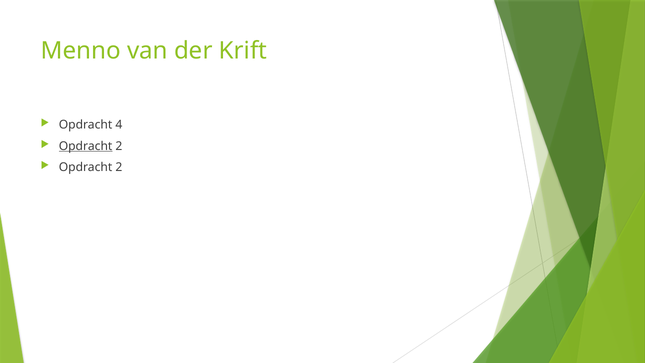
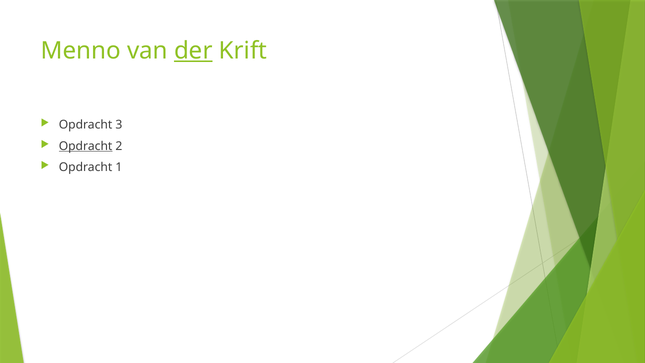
der underline: none -> present (193, 51)
4: 4 -> 3 (119, 125)
2: 2 -> 1 (119, 167)
